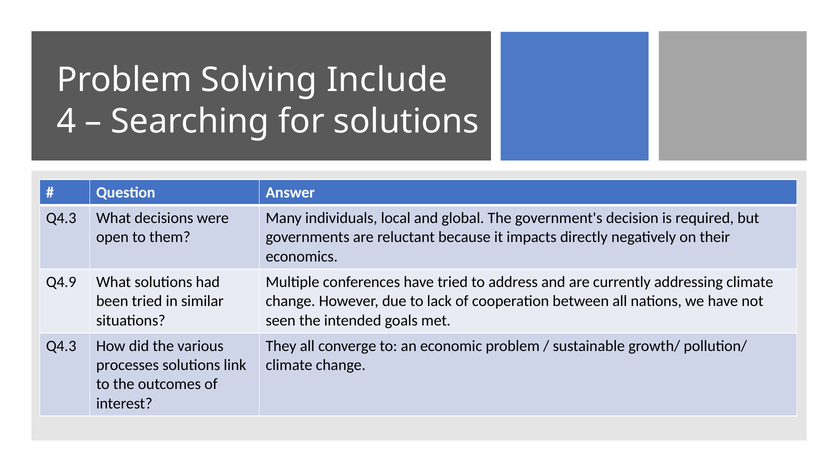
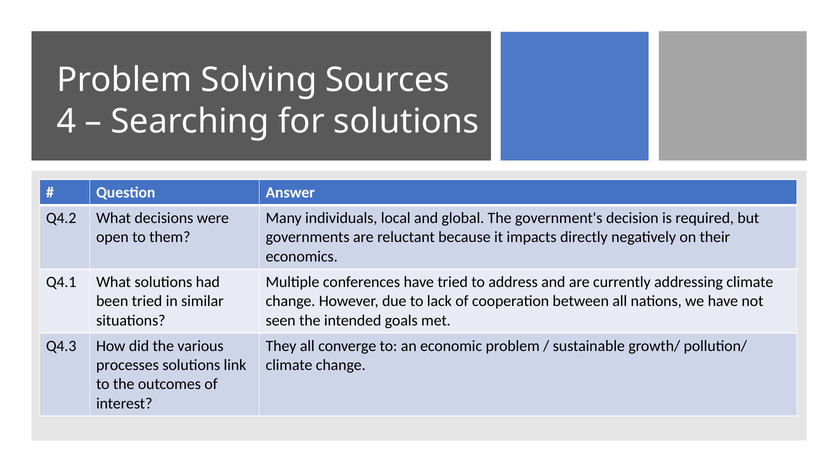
Include: Include -> Sources (387, 80)
Q4.3: Q4.3 -> Q4.2 (61, 218)
Q4.9: Q4.9 -> Q4.1 (61, 282)
